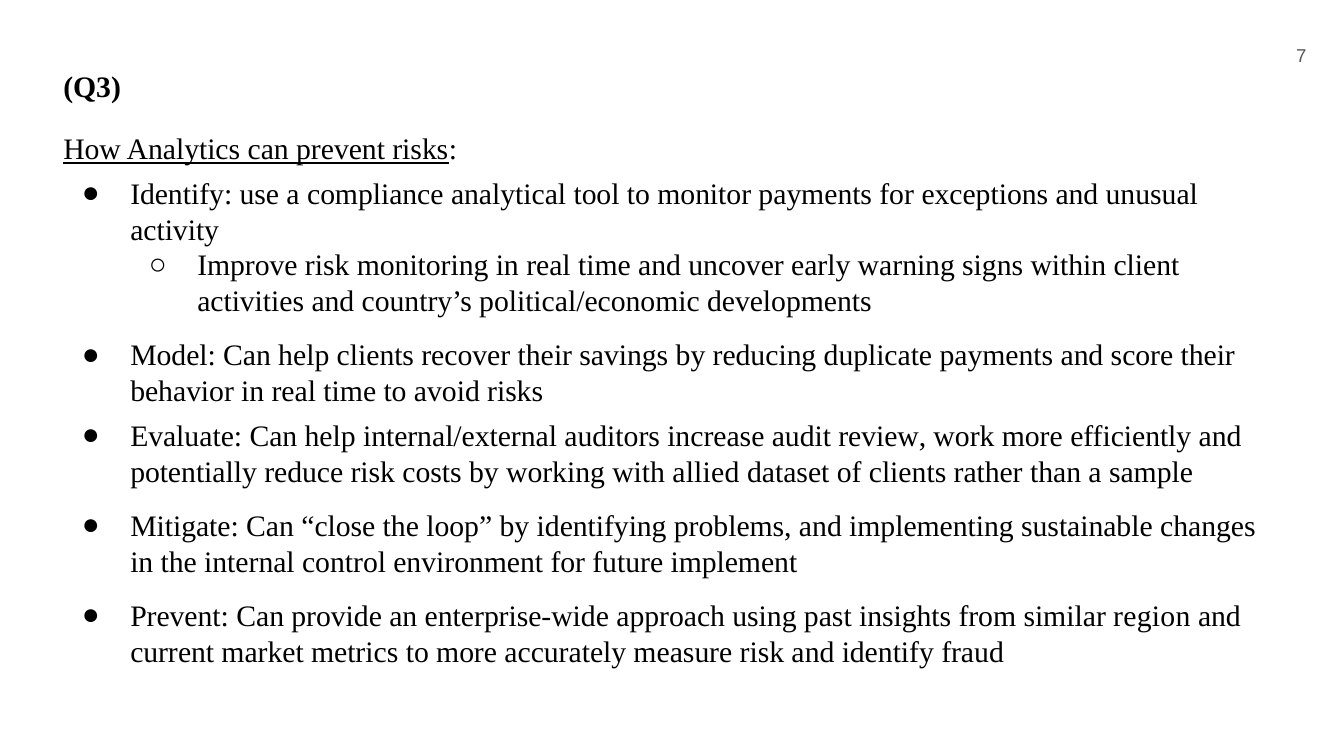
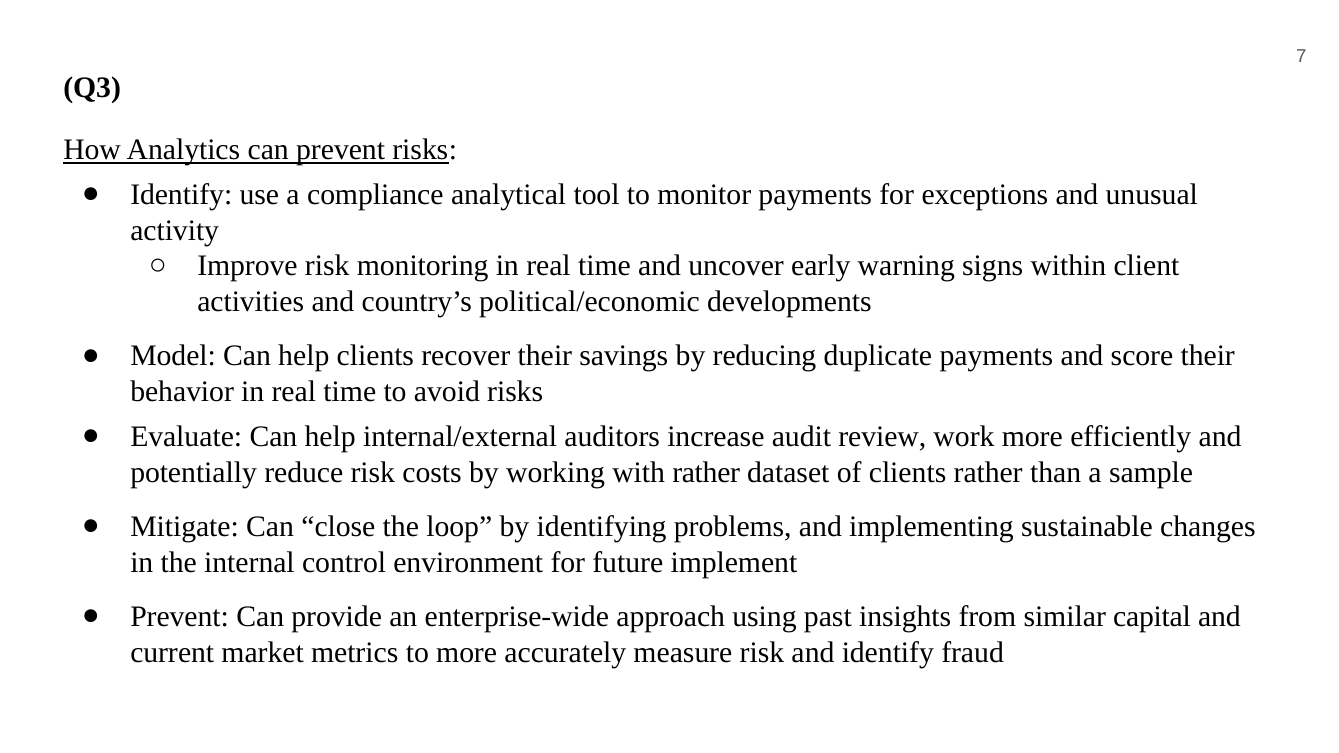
with allied: allied -> rather (706, 472)
region: region -> capital (1152, 617)
